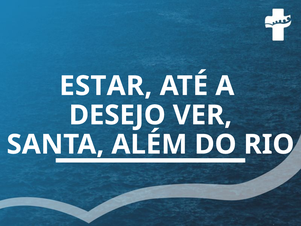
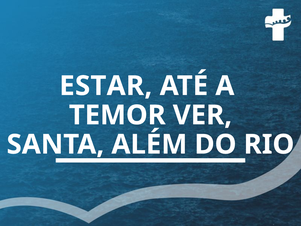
DESEJO: DESEJO -> TEMOR (117, 115)
